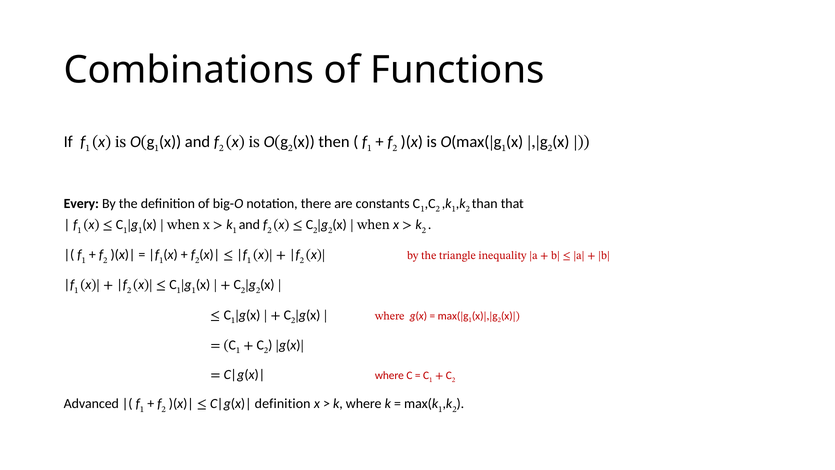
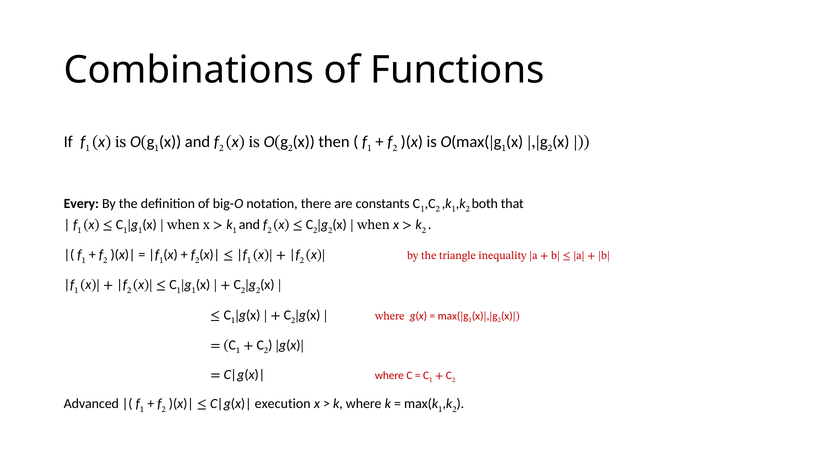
than: than -> both (485, 203)
definition: definition -> execution (283, 404)
